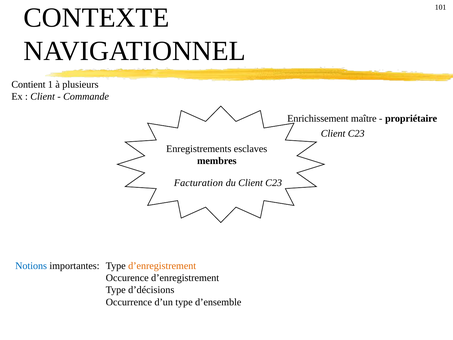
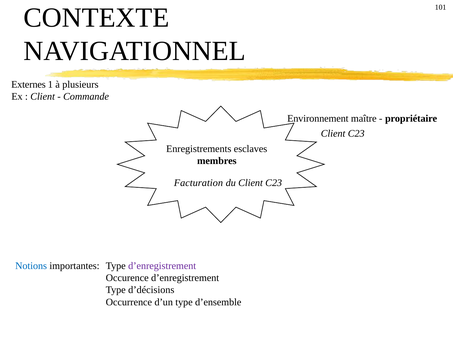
Contient: Contient -> Externes (28, 84)
Enrichissement: Enrichissement -> Environnement (318, 118)
d’enregistrement colour: orange -> purple (162, 266)
